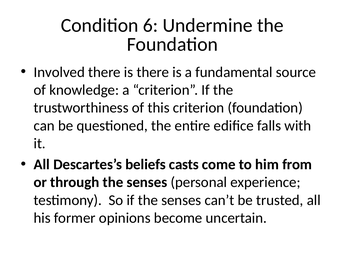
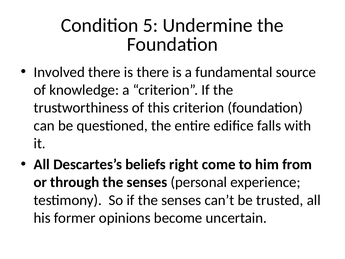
6: 6 -> 5 (151, 25)
casts: casts -> right (184, 164)
